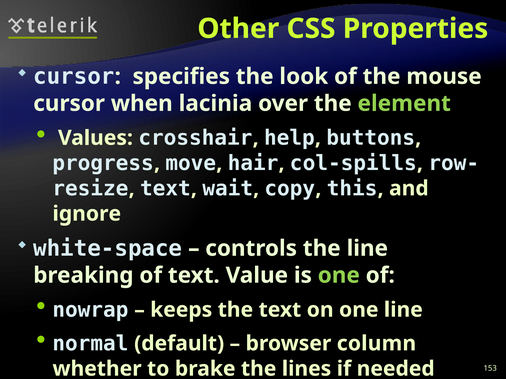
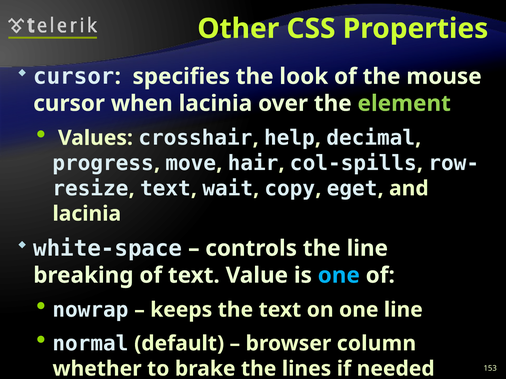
buttons: buttons -> decimal (371, 138)
this: this -> eget (352, 189)
ignore: ignore -> lacinia (87, 214)
one colour: light green -> light blue (339, 276)
